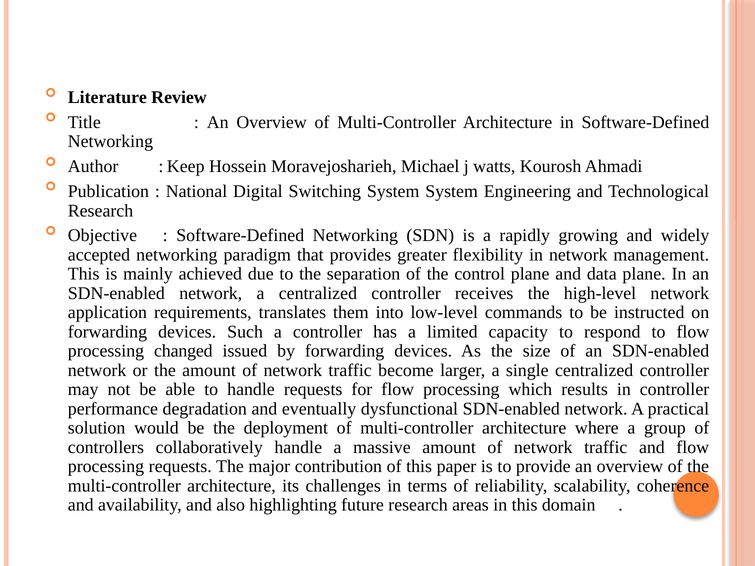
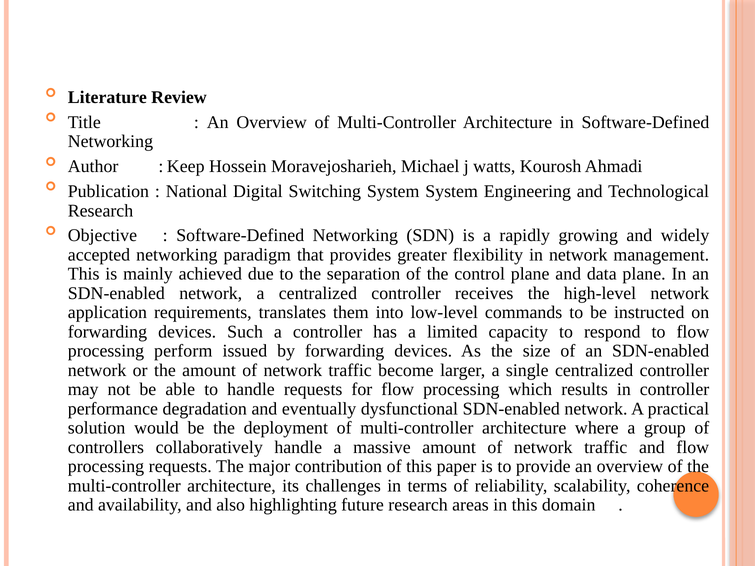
changed: changed -> perform (183, 351)
